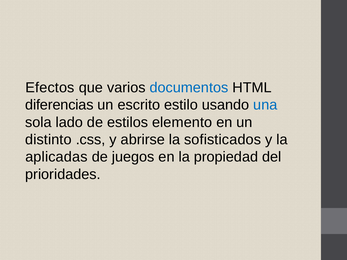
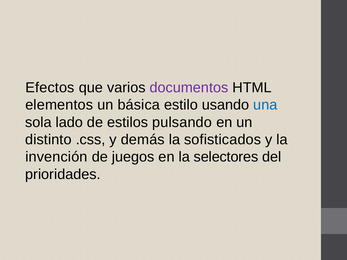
documentos colour: blue -> purple (189, 88)
diferencias: diferencias -> elementos (59, 105)
escrito: escrito -> básica (139, 105)
elemento: elemento -> pulsando (182, 122)
abrirse: abrirse -> demás (143, 140)
aplicadas: aplicadas -> invención (56, 157)
propiedad: propiedad -> selectores (226, 157)
